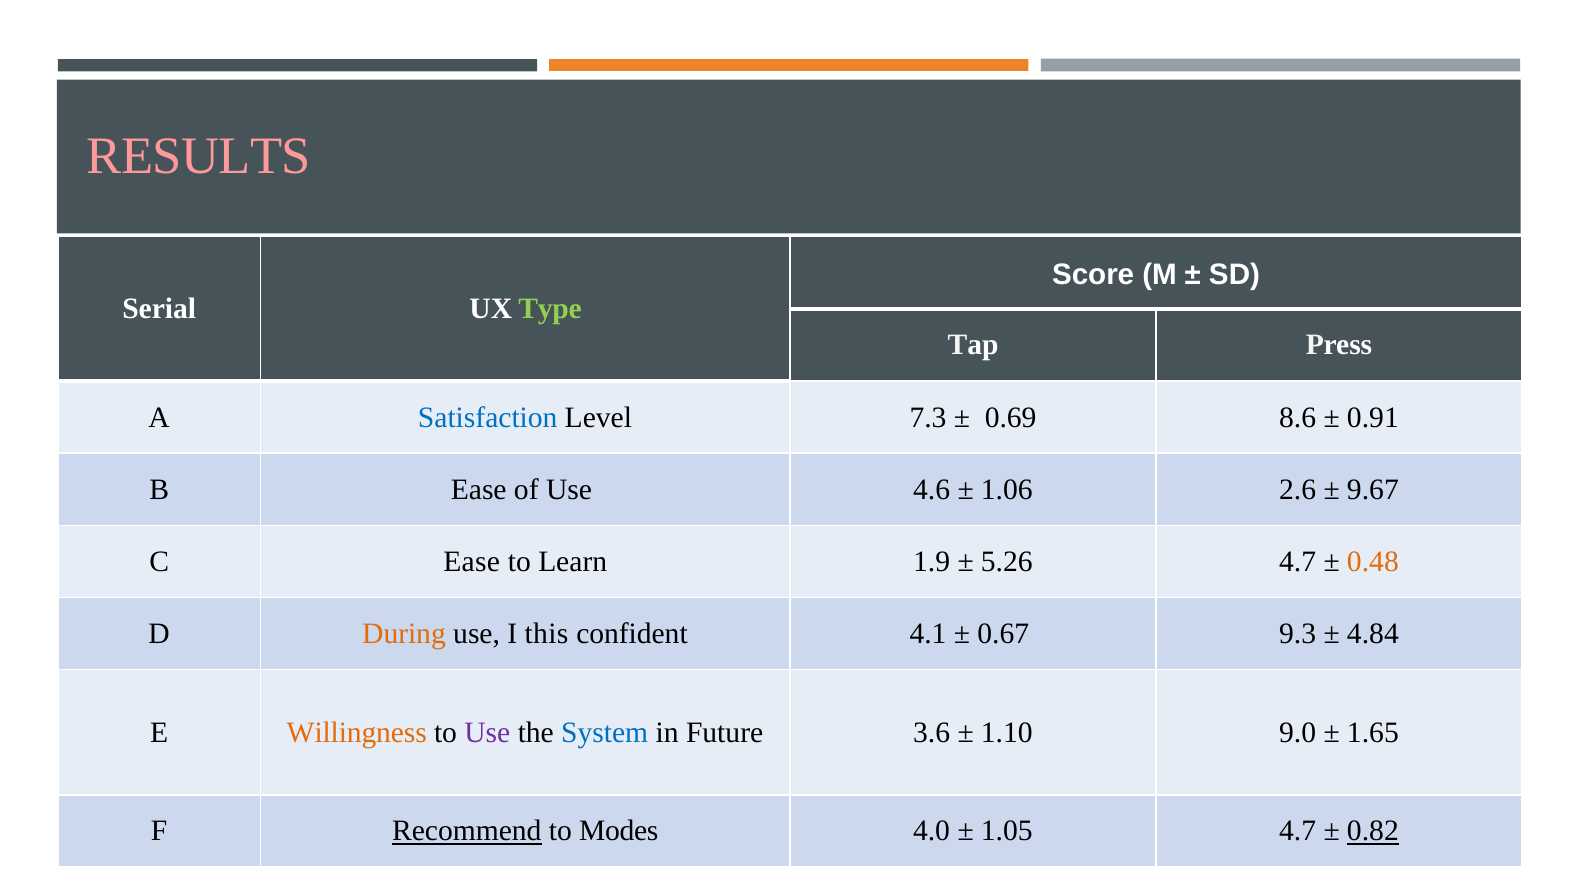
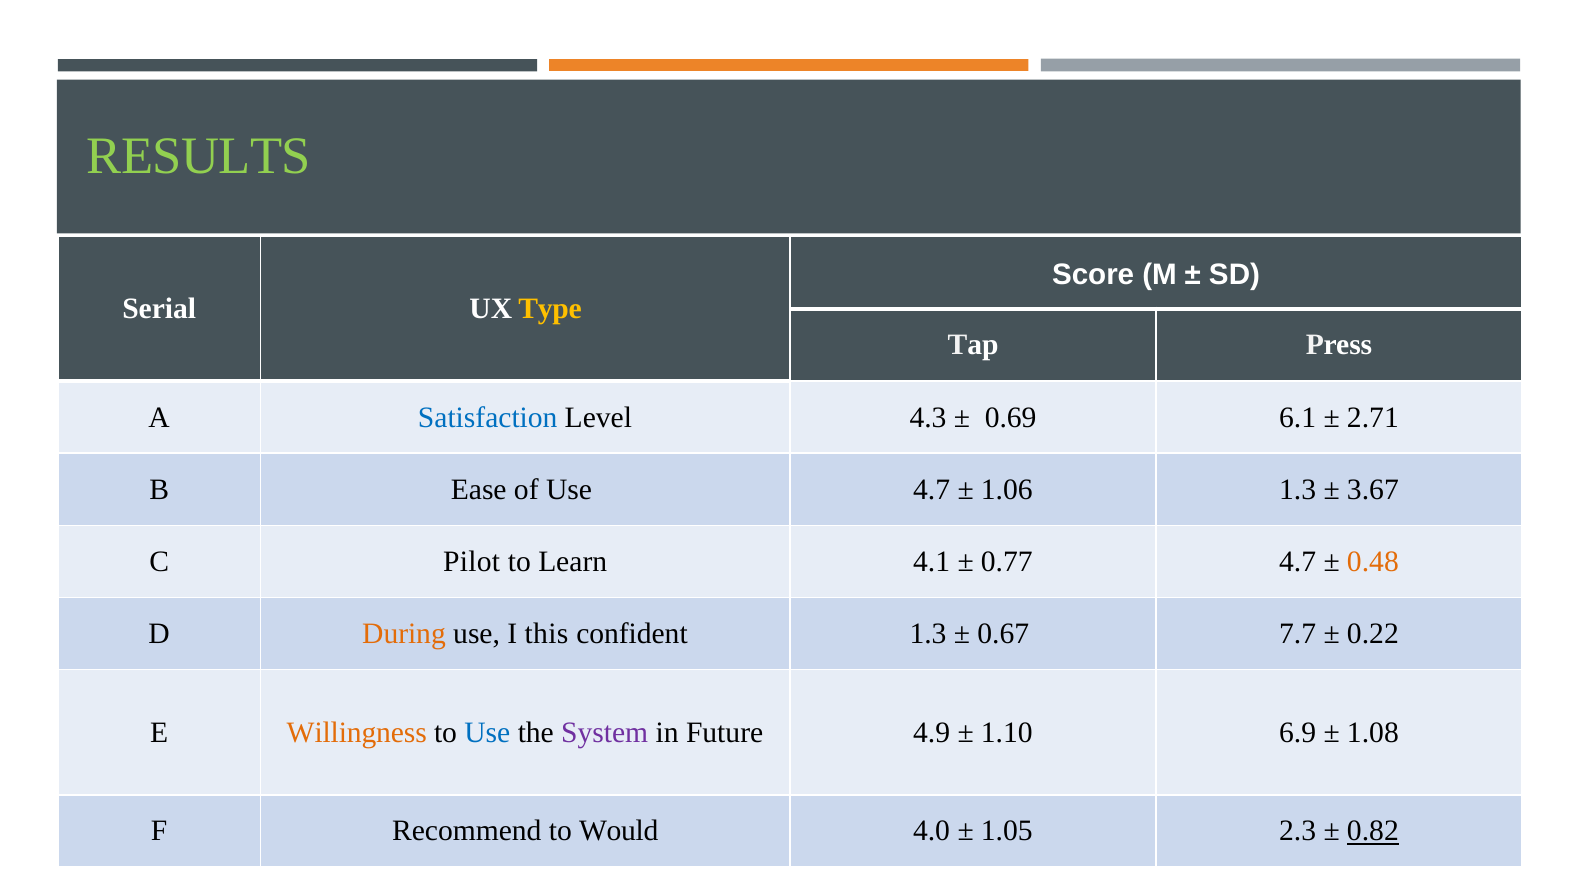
RESULTS colour: pink -> light green (199, 156)
Type colour: light green -> yellow (550, 309)
7.3: 7.3 -> 4.3 (928, 417)
8.6: 8.6 -> 6.1 (1298, 417)
0.91: 0.91 -> 2.71 (1373, 417)
Use 4.6: 4.6 -> 4.7 (932, 489)
1.06 2.6: 2.6 -> 1.3 (1298, 489)
9.67: 9.67 -> 3.67 (1373, 489)
C Ease: Ease -> Pilot (472, 561)
1.9: 1.9 -> 4.1 (932, 561)
5.26: 5.26 -> 0.77 (1007, 561)
confident 4.1: 4.1 -> 1.3 (928, 633)
9.3: 9.3 -> 7.7 (1298, 633)
4.84: 4.84 -> 0.22 (1373, 633)
Use colour: purple -> blue (487, 732)
System colour: blue -> purple (605, 732)
3.6: 3.6 -> 4.9 (932, 732)
9.0: 9.0 -> 6.9 (1298, 732)
1.65: 1.65 -> 1.08 (1373, 732)
Recommend underline: present -> none (467, 831)
Modes: Modes -> Would (619, 831)
1.05 4.7: 4.7 -> 2.3 (1298, 831)
